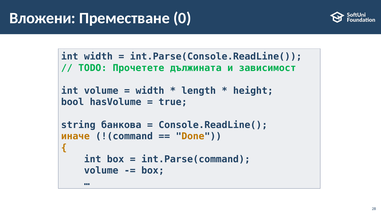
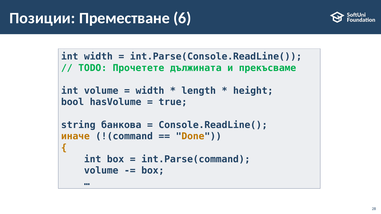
Вложени: Вложени -> Позиции (42, 18)
0: 0 -> 6 (182, 18)
зависимост: зависимост -> прекъсваме (267, 68)
